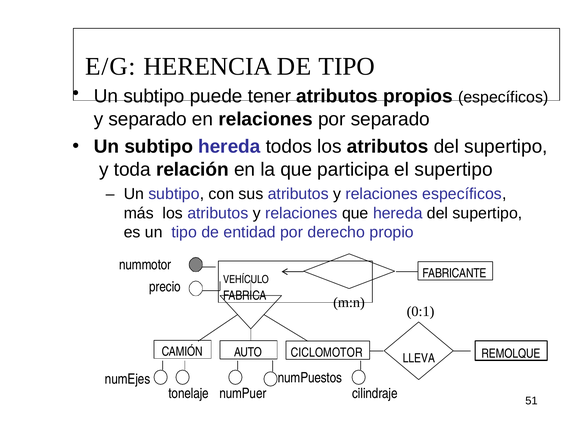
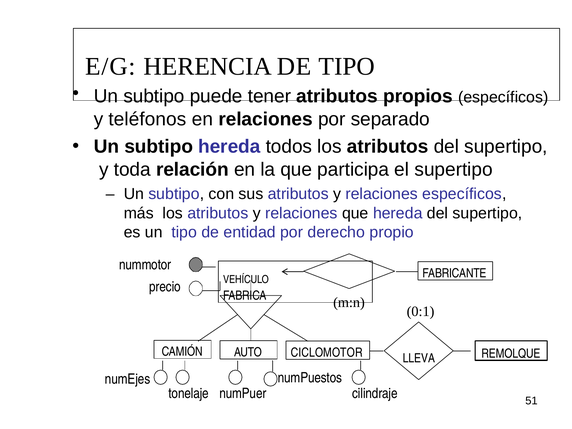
y separado: separado -> teléfonos (148, 119)
